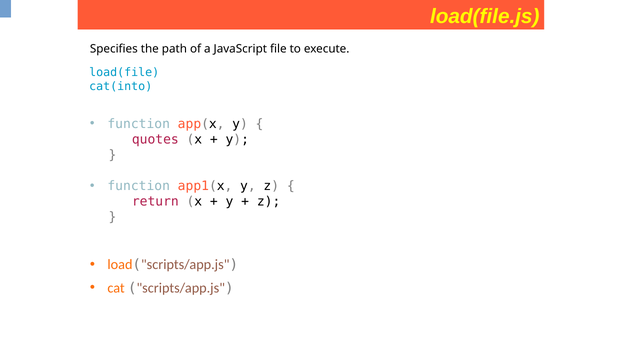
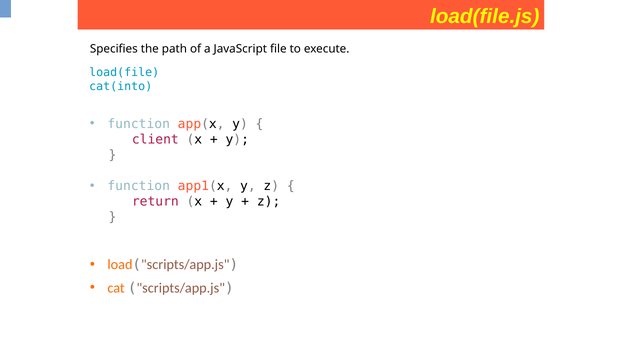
quotes: quotes -> client (155, 139)
